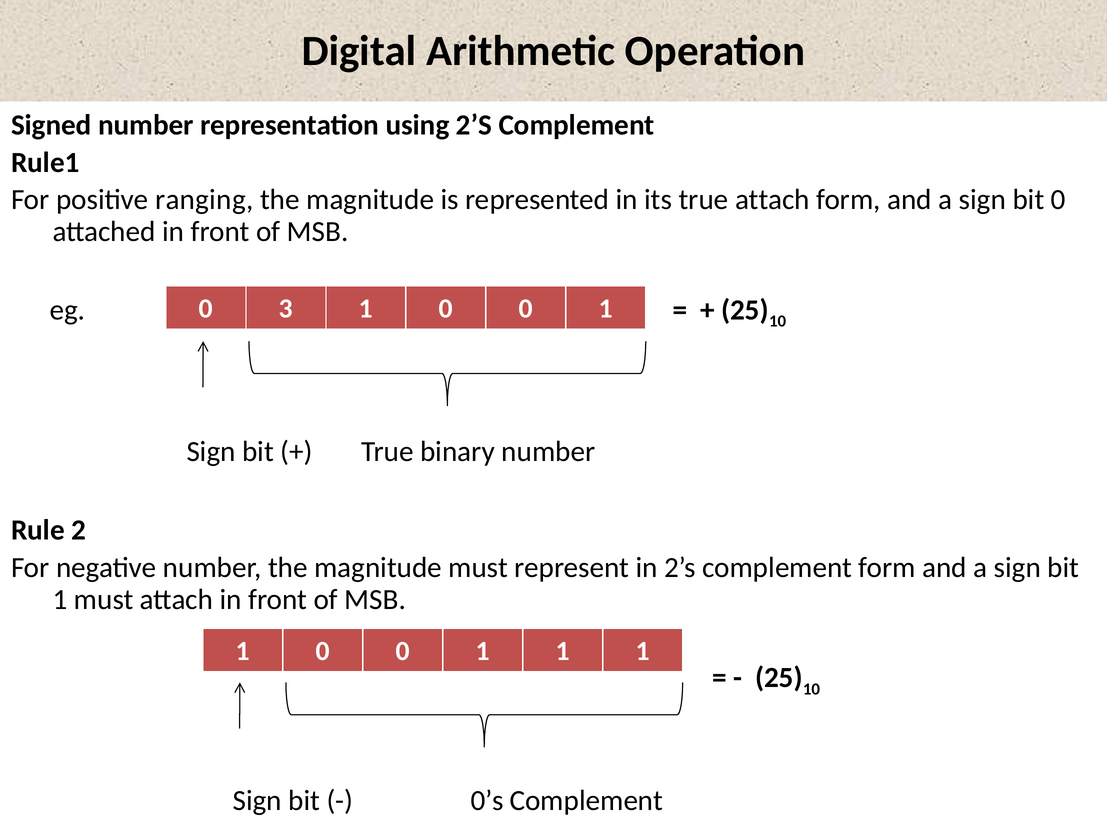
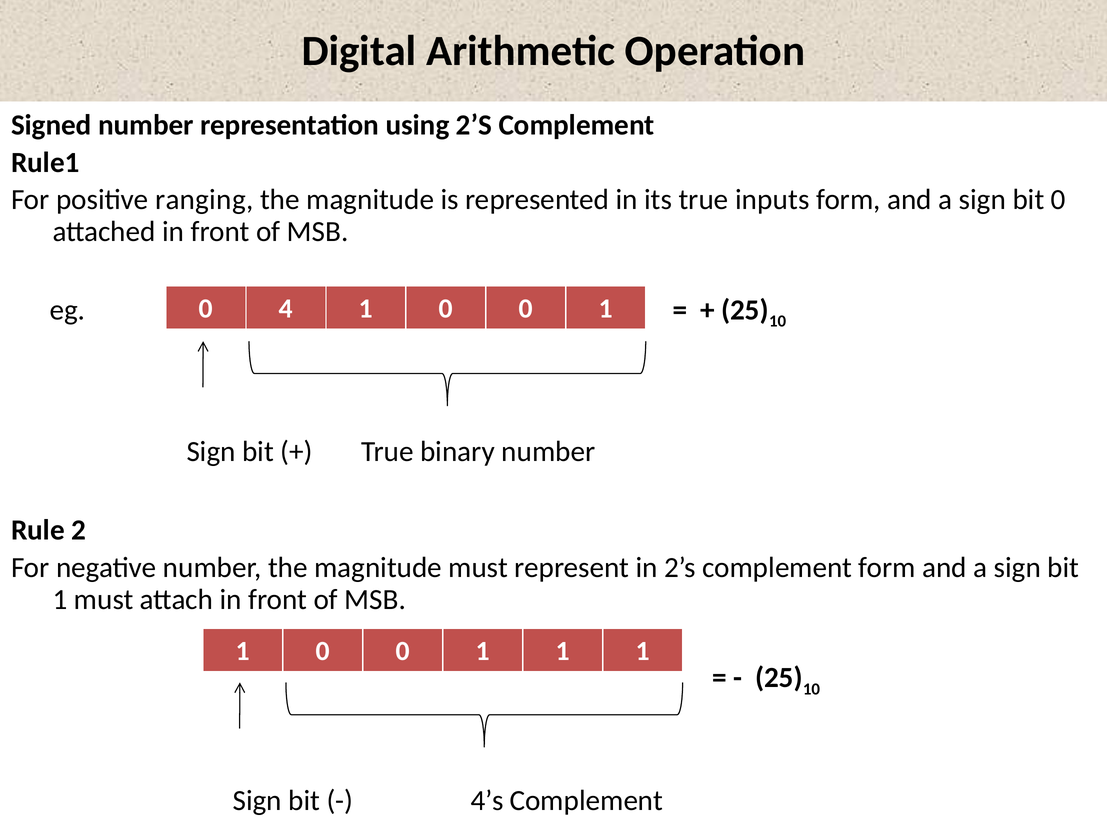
true attach: attach -> inputs (772, 200)
3: 3 -> 4 (286, 309)
0’s: 0’s -> 4’s (487, 801)
